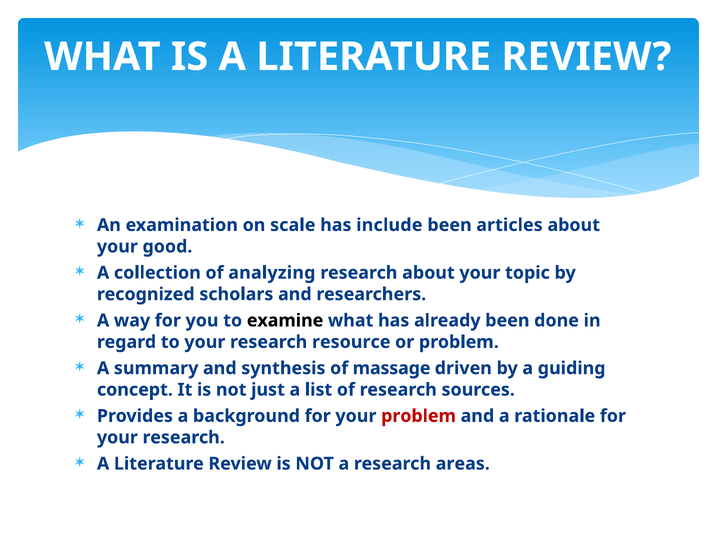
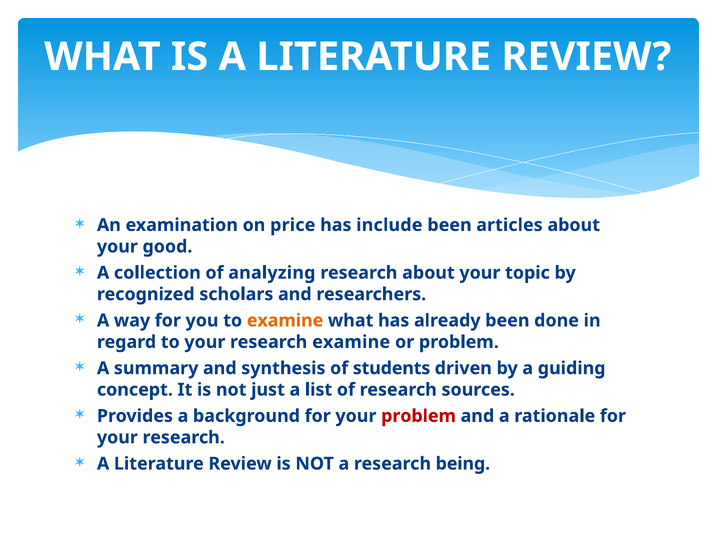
scale: scale -> price (293, 225)
examine colour: black -> orange (285, 321)
research resource: resource -> examine (351, 342)
massage: massage -> students (392, 368)
areas: areas -> being (463, 464)
